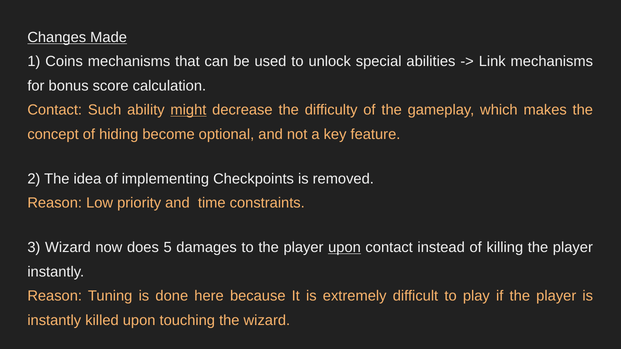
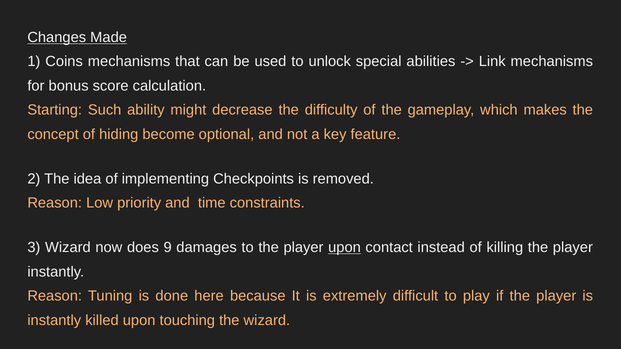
Contact: Contact -> Starting (55, 110)
might underline: present -> none (188, 110)
5: 5 -> 9 (168, 248)
